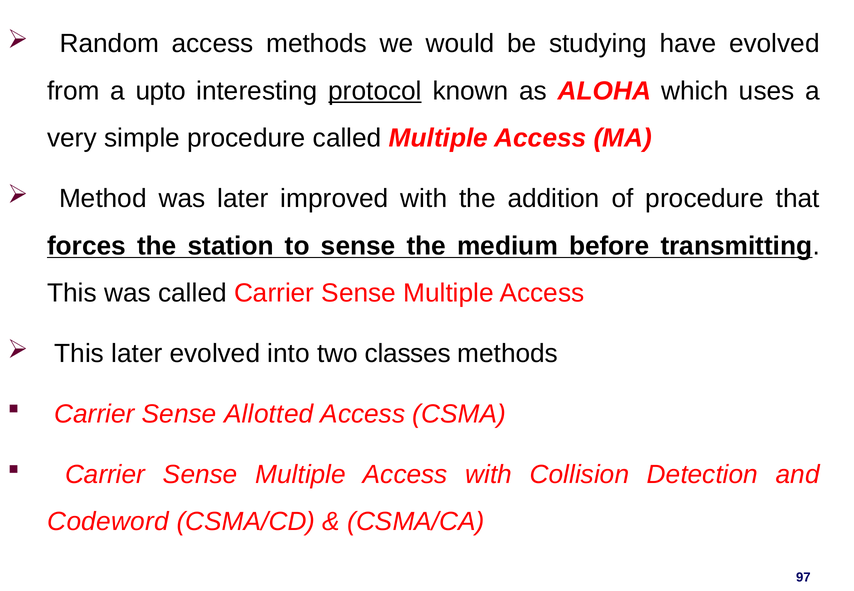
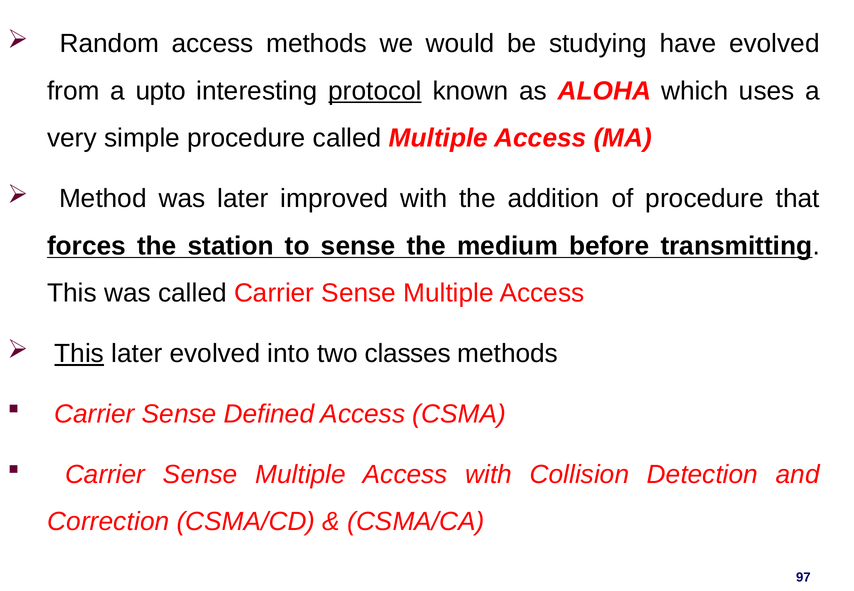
This underline: none -> present (79, 354)
Allotted: Allotted -> Defined (269, 414)
Codeword: Codeword -> Correction (108, 522)
